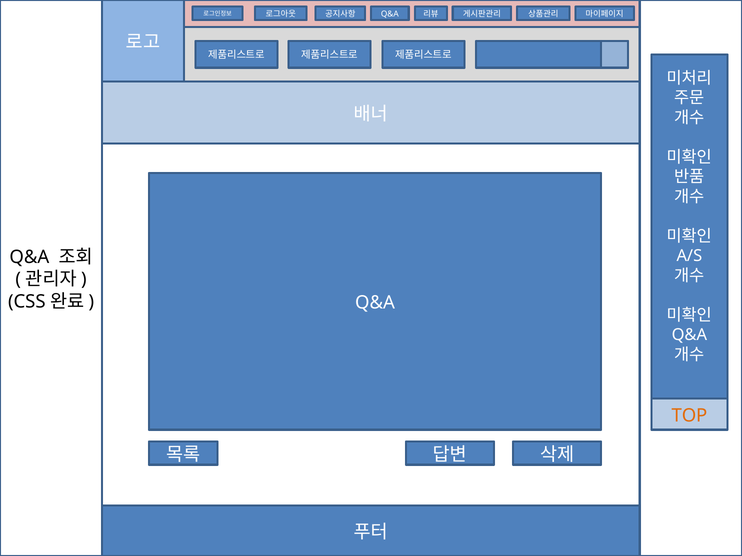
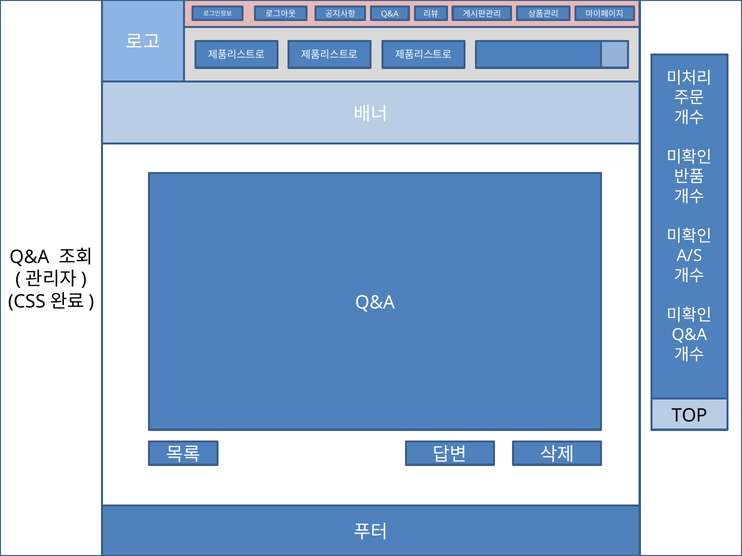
TOP colour: orange -> black (689, 416)
